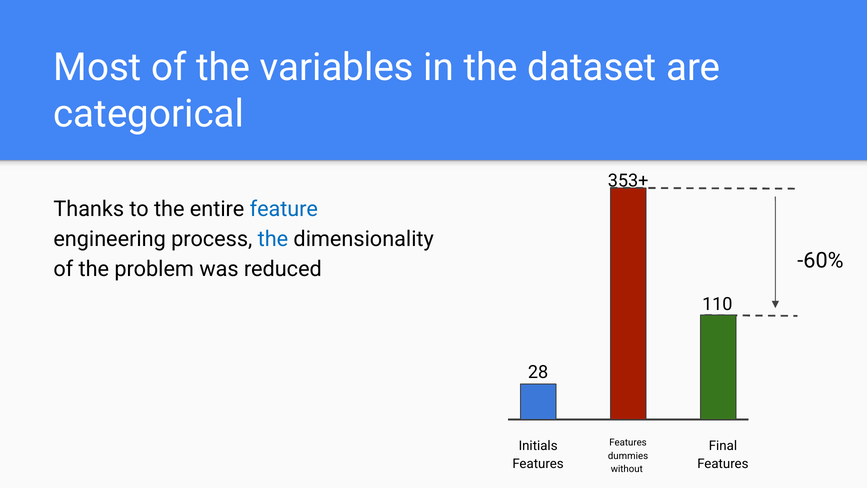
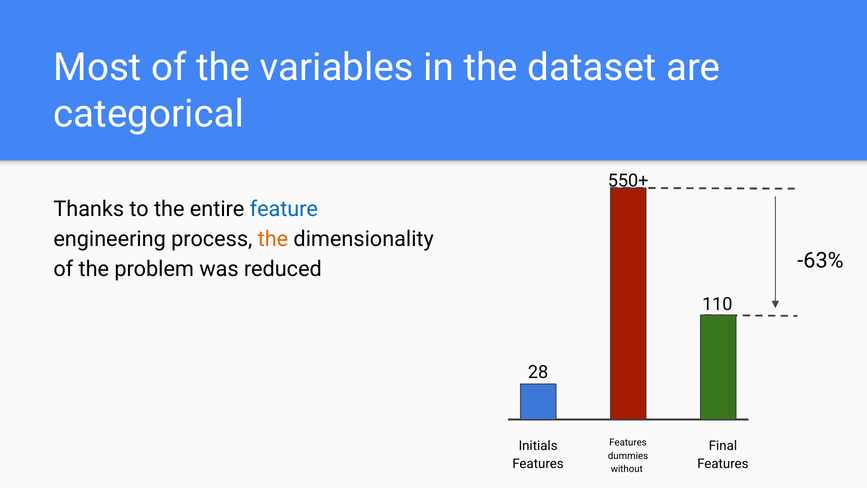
353+: 353+ -> 550+ (628, 181)
the colour: blue -> orange (273, 239)
-60%: -60% -> -63% (820, 261)
